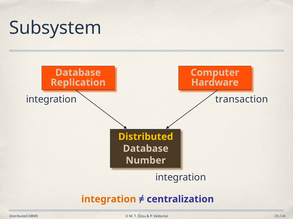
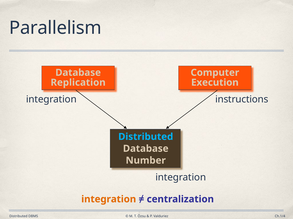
Subsystem: Subsystem -> Parallelism (55, 28)
Hardware: Hardware -> Execution (215, 83)
transaction: transaction -> instructions (242, 100)
Distributed colour: yellow -> light blue (146, 137)
